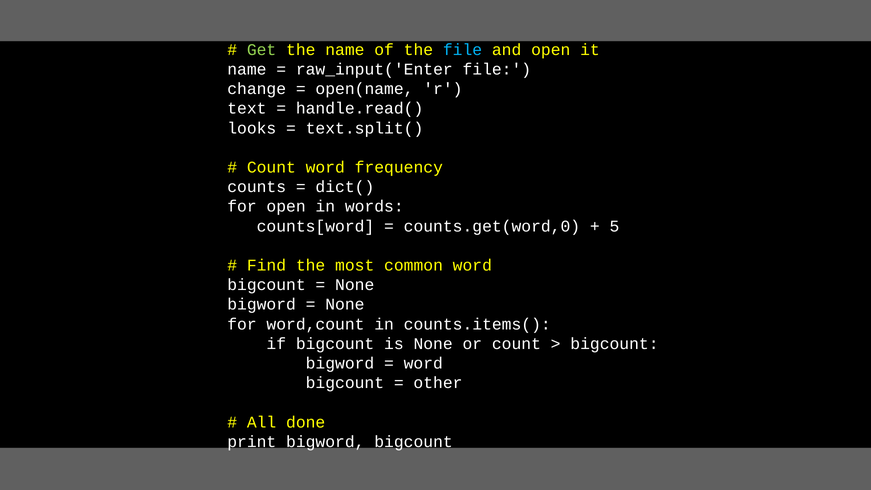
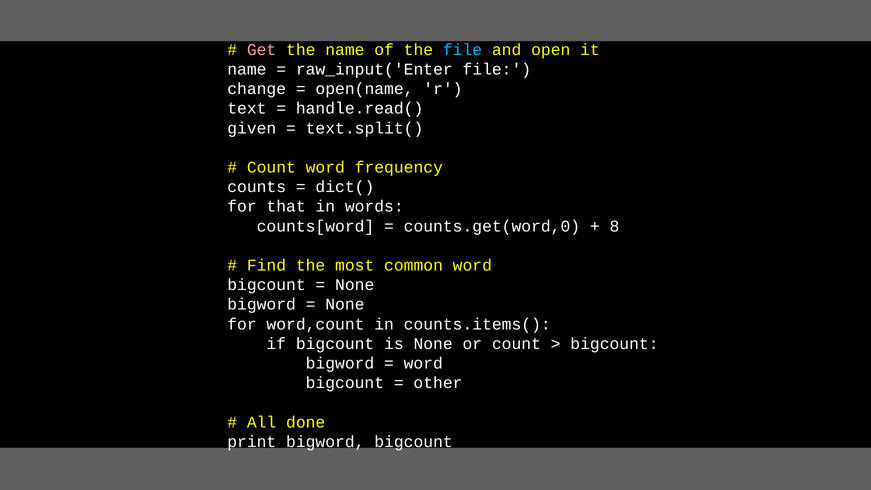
Get colour: light green -> pink (262, 50)
looks: looks -> given (252, 128)
for open: open -> that (286, 207)
5: 5 -> 8 (614, 226)
